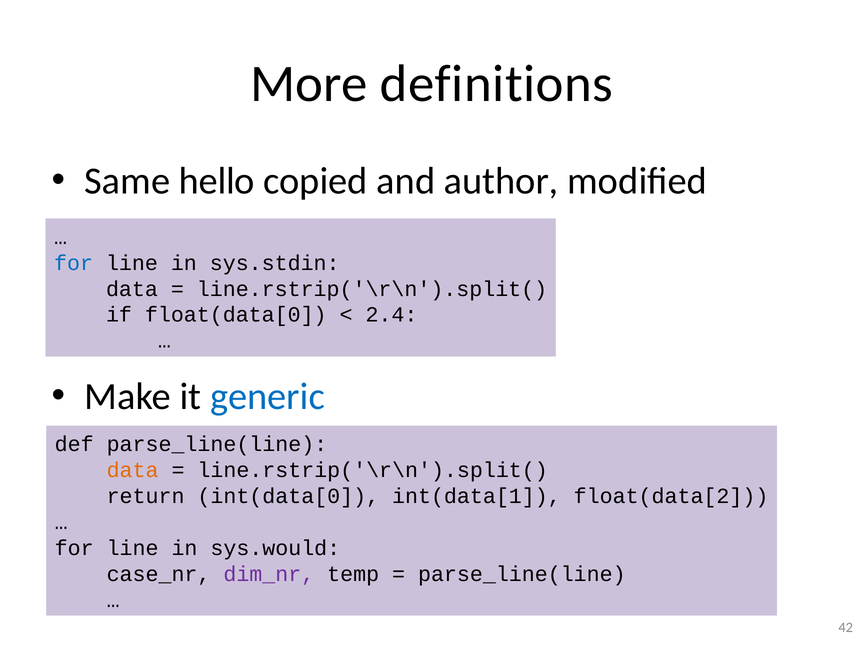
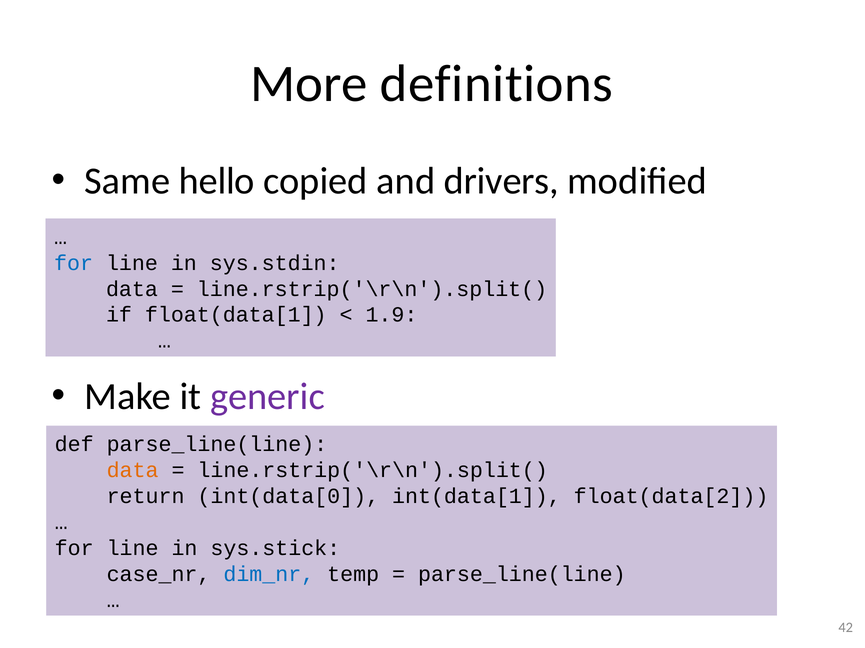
author: author -> drivers (501, 181)
float(data[0: float(data[0 -> float(data[1 (236, 315)
2.4: 2.4 -> 1.9 (391, 315)
generic colour: blue -> purple (267, 397)
sys.would: sys.would -> sys.stick (275, 549)
dim_nr colour: purple -> blue (269, 575)
